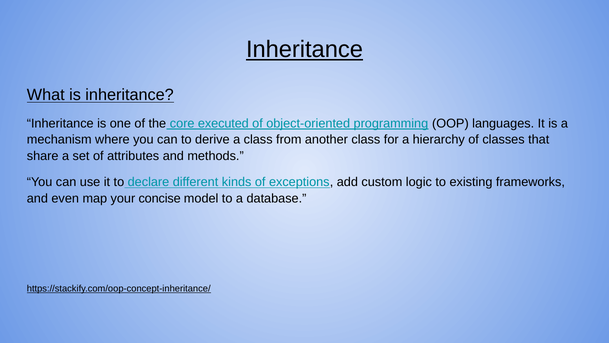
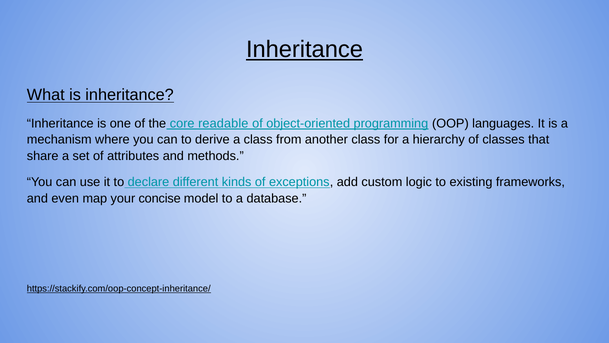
executed: executed -> readable (223, 123)
